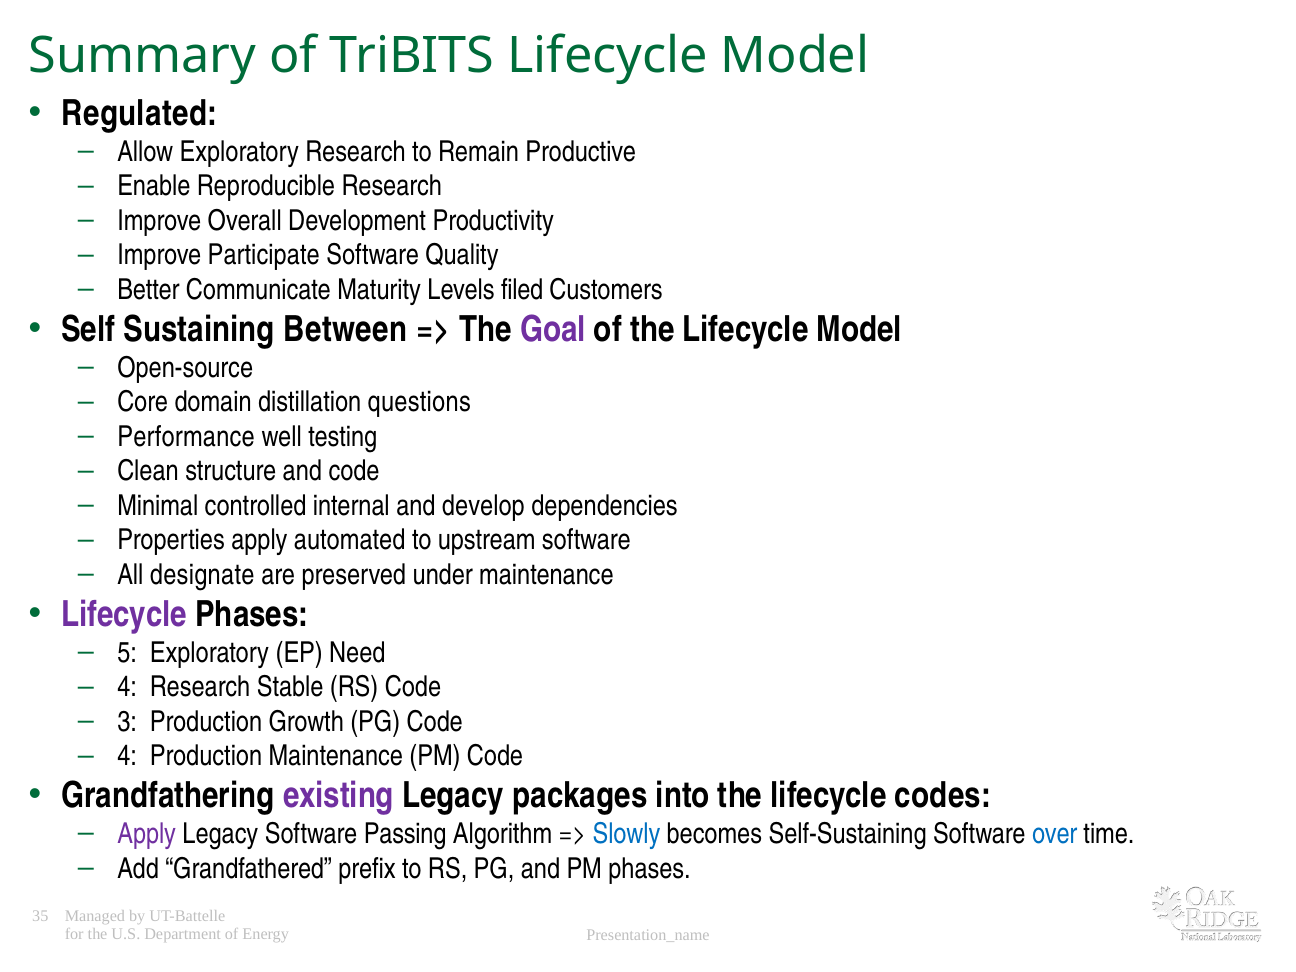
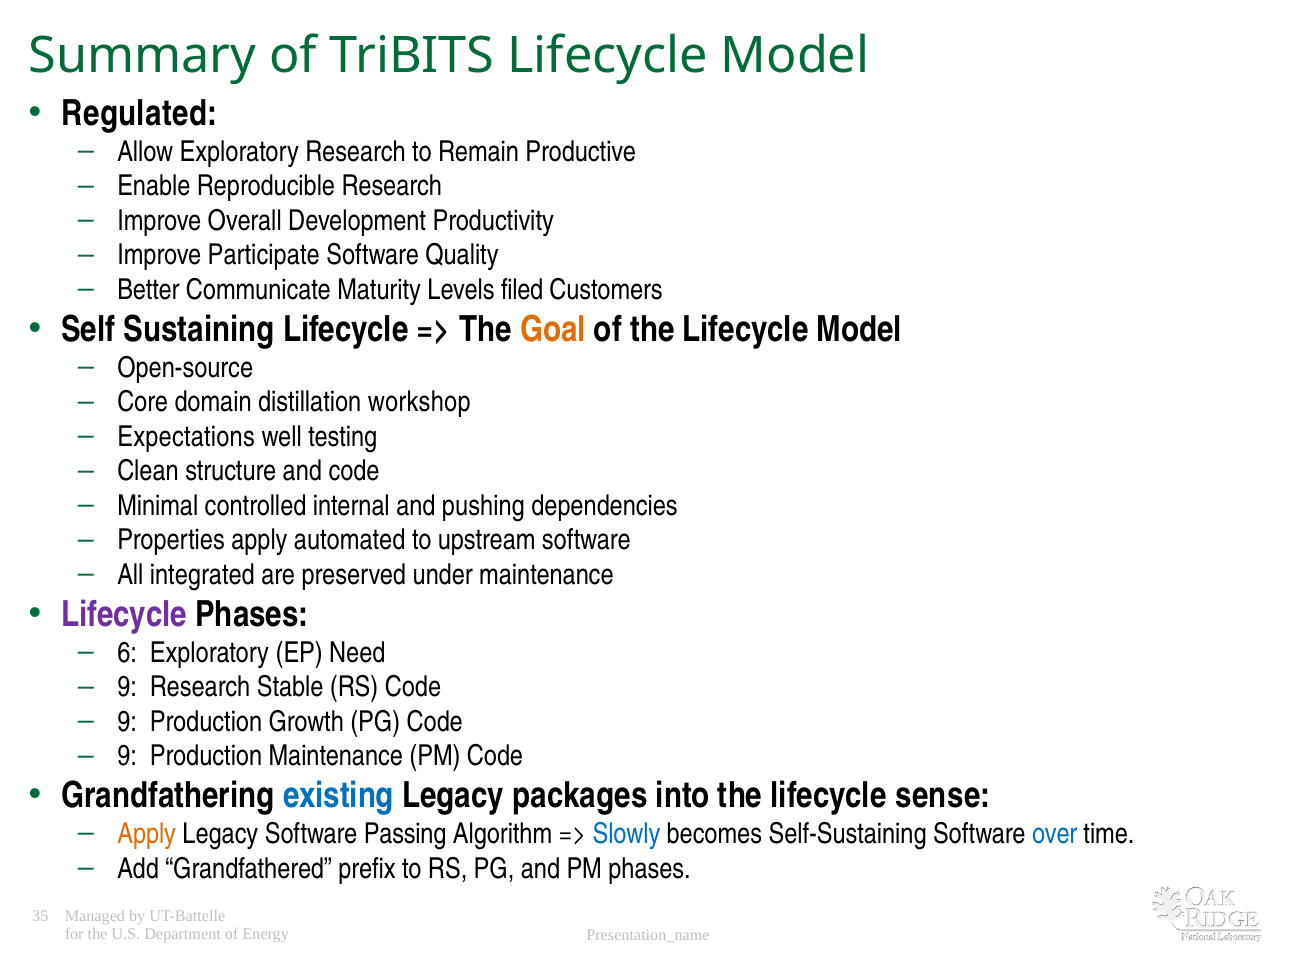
Sustaining Between: Between -> Lifecycle (346, 329)
Goal colour: purple -> orange (553, 329)
questions: questions -> workshop (419, 402)
Performance: Performance -> Expectations (186, 437)
develop: develop -> pushing (483, 506)
designate: designate -> integrated (202, 575)
5: 5 -> 6 (127, 653)
4: 4 -> 9 (127, 687)
3: 3 -> 9 (127, 722)
4: 4 -> 9 (127, 756)
existing colour: purple -> blue (339, 796)
codes: codes -> sense (943, 796)
Apply colour: purple -> orange (147, 834)
